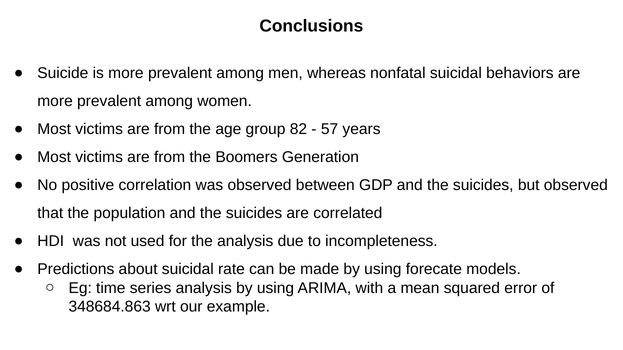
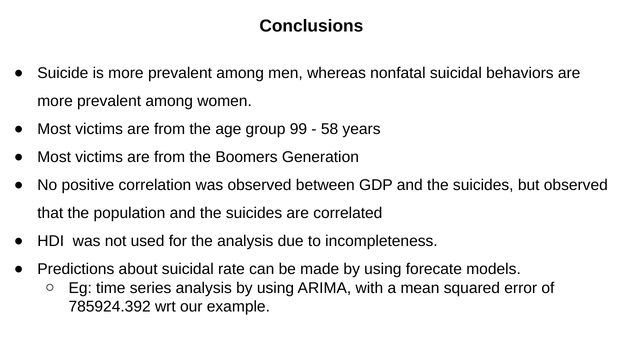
82: 82 -> 99 (298, 129)
57: 57 -> 58 (330, 129)
348684.863: 348684.863 -> 785924.392 (110, 307)
